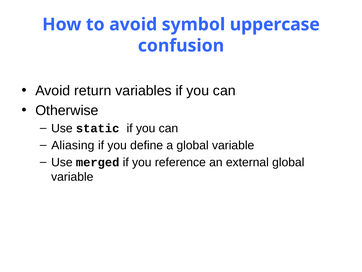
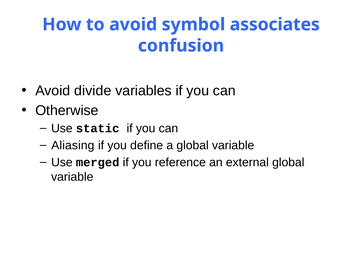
uppercase: uppercase -> associates (275, 24)
return: return -> divide (93, 90)
